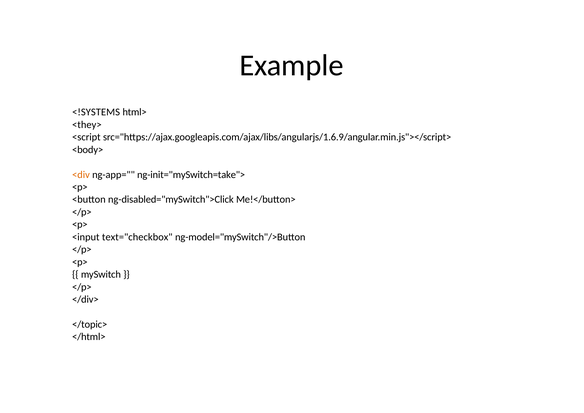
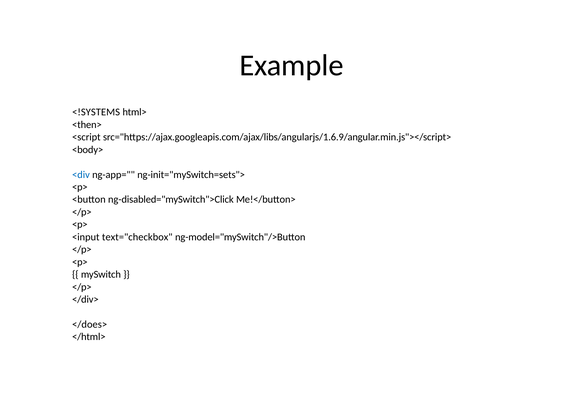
<they>: <they> -> <then> (87, 125)
<div colour: orange -> blue (81, 175)
ng-init="mySwitch=take">: ng-init="mySwitch=take"> -> ng-init="mySwitch=sets"> (191, 175)
</topic>: </topic> -> </does> (90, 324)
